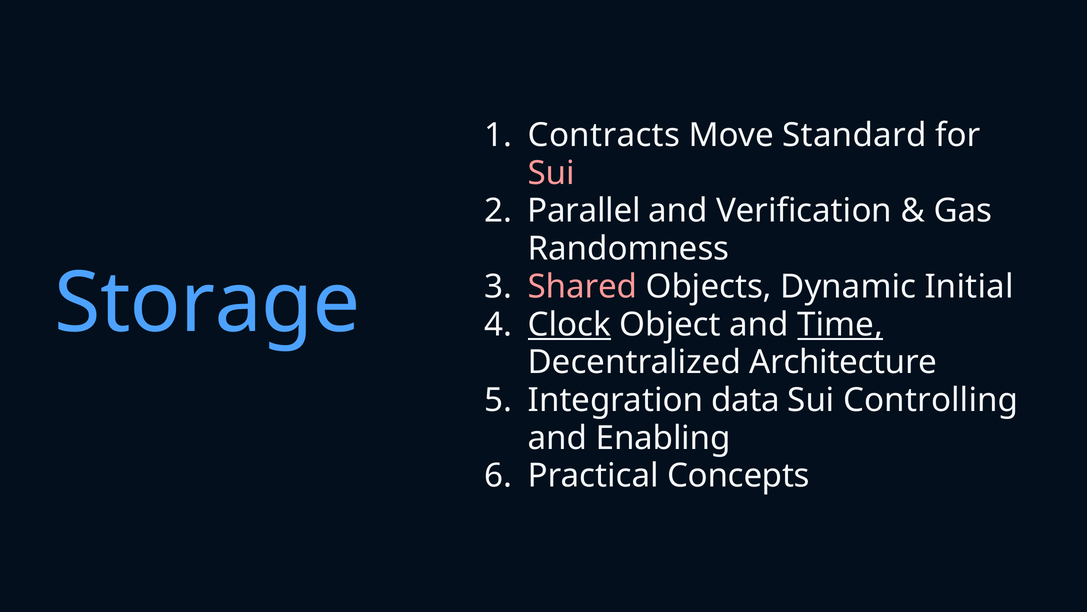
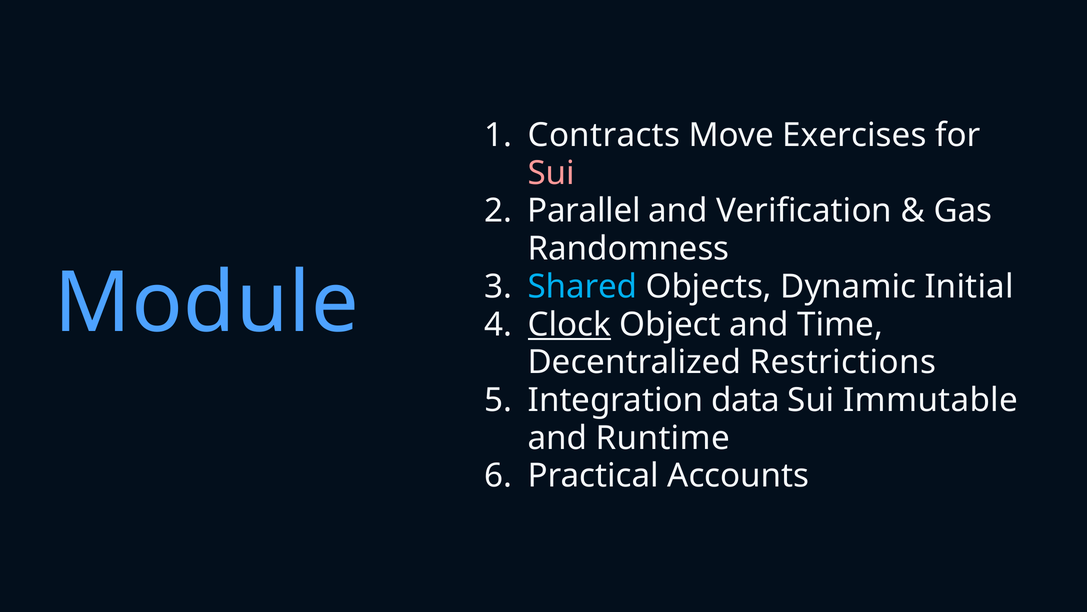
Standard: Standard -> Exercises (855, 135)
Shared colour: pink -> light blue (583, 286)
Storage: Storage -> Module (207, 303)
Time underline: present -> none (840, 324)
Architecture: Architecture -> Restrictions (843, 362)
Controlling: Controlling -> Immutable (931, 400)
Enabling: Enabling -> Runtime (663, 438)
Concepts: Concepts -> Accounts (738, 476)
